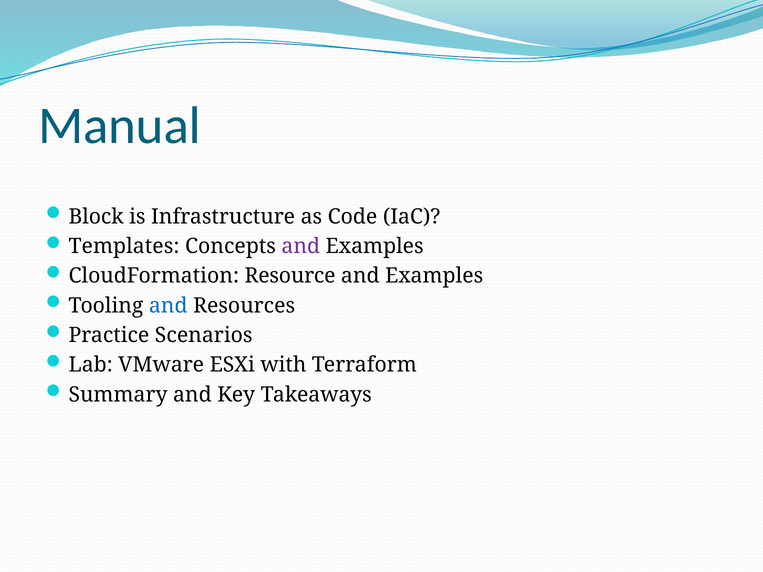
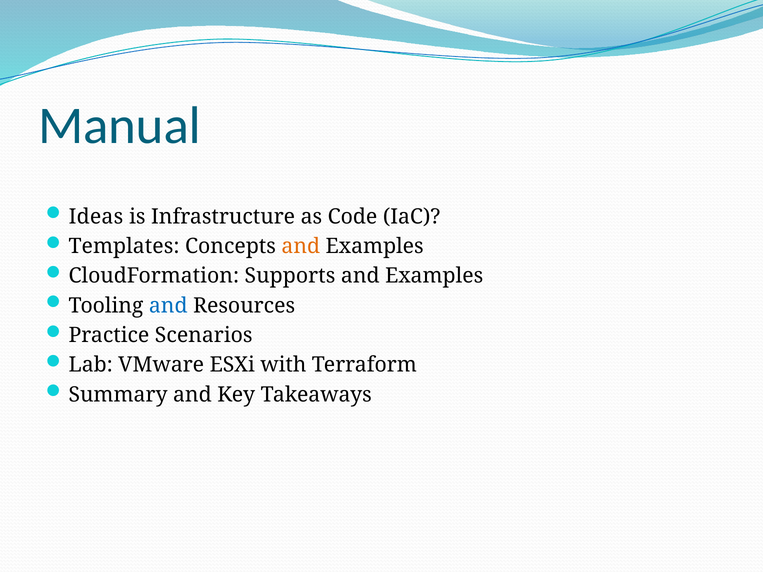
Block: Block -> Ideas (96, 217)
and colour: purple -> orange (301, 246)
Resource: Resource -> Supports (290, 276)
